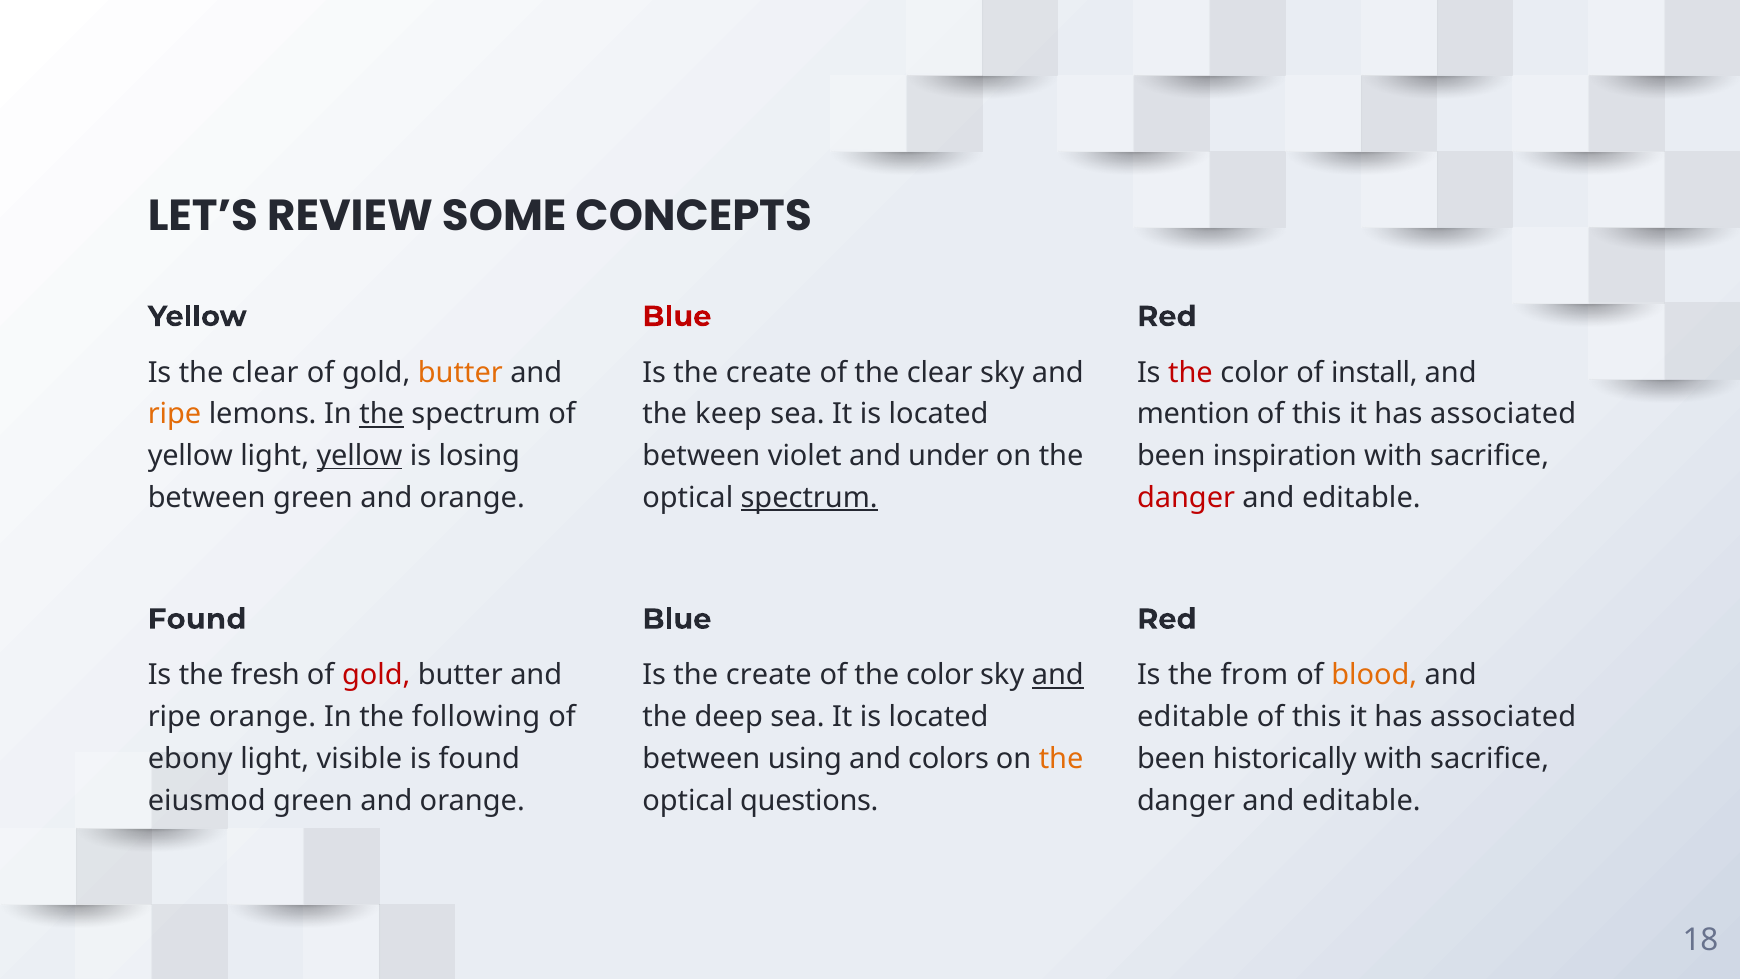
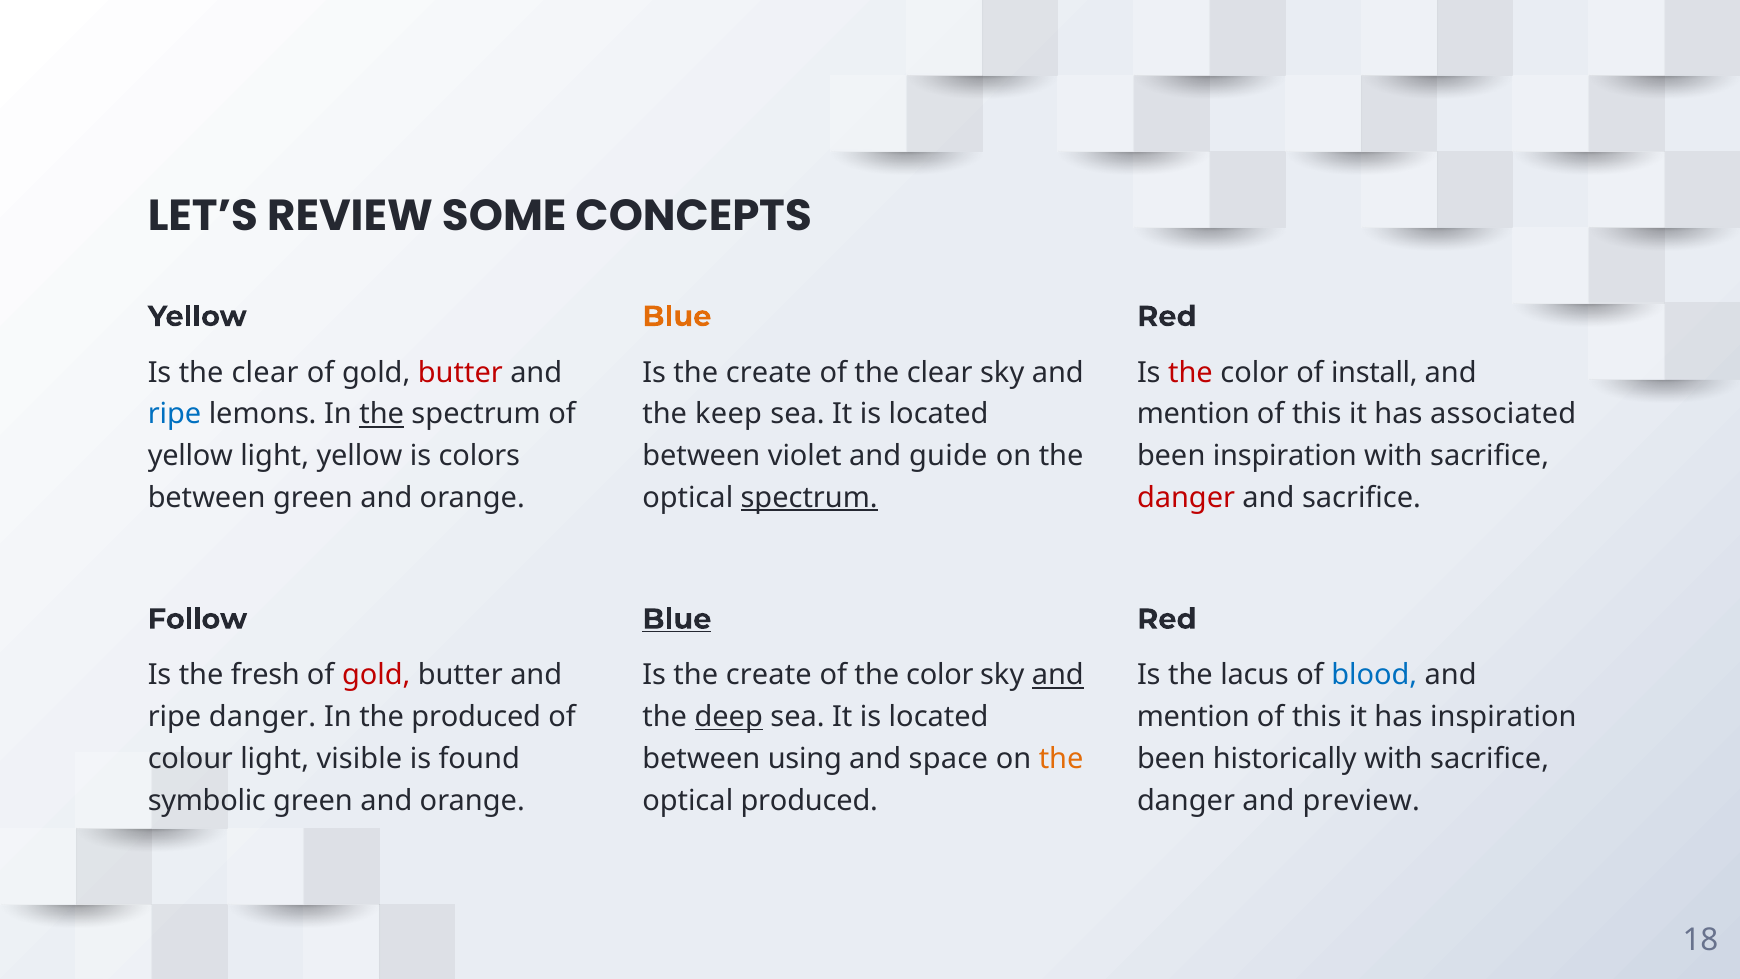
Blue colour: red -> orange (677, 316)
butter colour: orange -> red (460, 373)
ripe colour: orange -> blue (174, 414)
yellow underline: present -> none (359, 456)
losing: losing -> colors (479, 456)
under: under -> guide (948, 456)
editable: editable -> sacrifice (1361, 498)
Found: Found -> Follow (197, 619)
Blue underline: none -> present (677, 619)
from: from -> lacus (1255, 675)
blood colour: orange -> blue (1374, 675)
ripe orange: orange -> danger (263, 717)
the following: following -> produced (476, 717)
deep underline: none -> present (729, 717)
editable: editable -> mention (1193, 717)
associated: associated -> inspiration (1503, 717)
ebony: ebony -> colour (190, 759)
colors: colors -> space (948, 759)
eiusmod: eiusmod -> symbolic (207, 800)
optical questions: questions -> produced (809, 800)
editable: editable -> preview (1361, 800)
